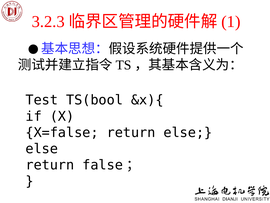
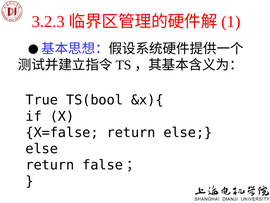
Test: Test -> True (42, 100)
